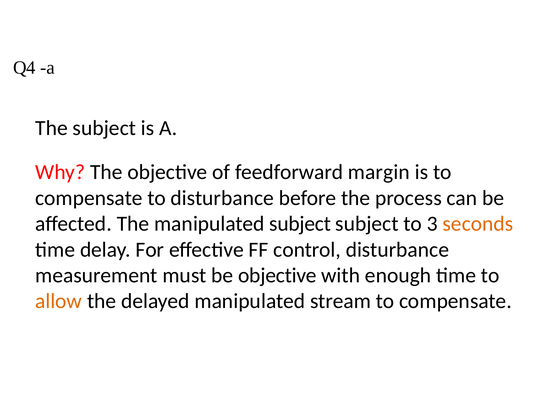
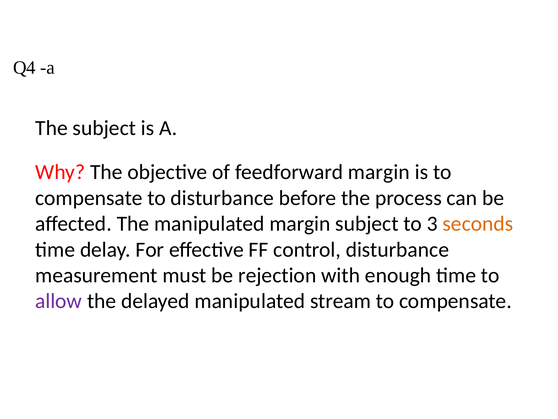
manipulated subject: subject -> margin (300, 224)
be objective: objective -> rejection (277, 276)
allow colour: orange -> purple (59, 302)
